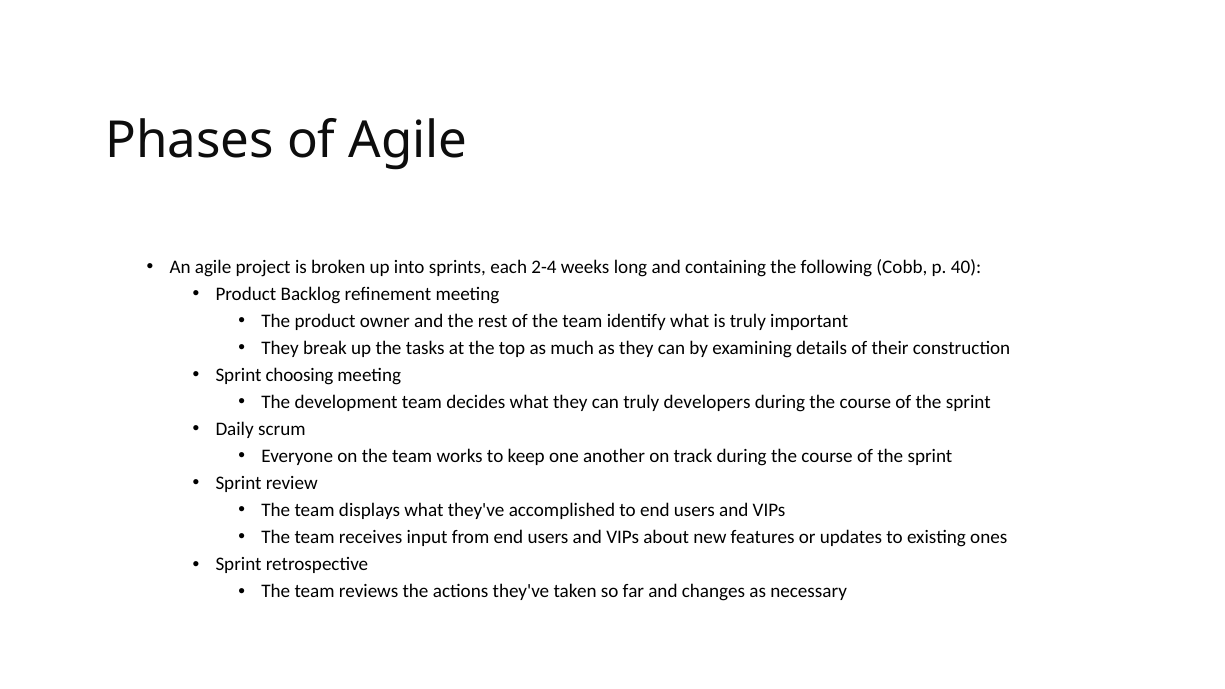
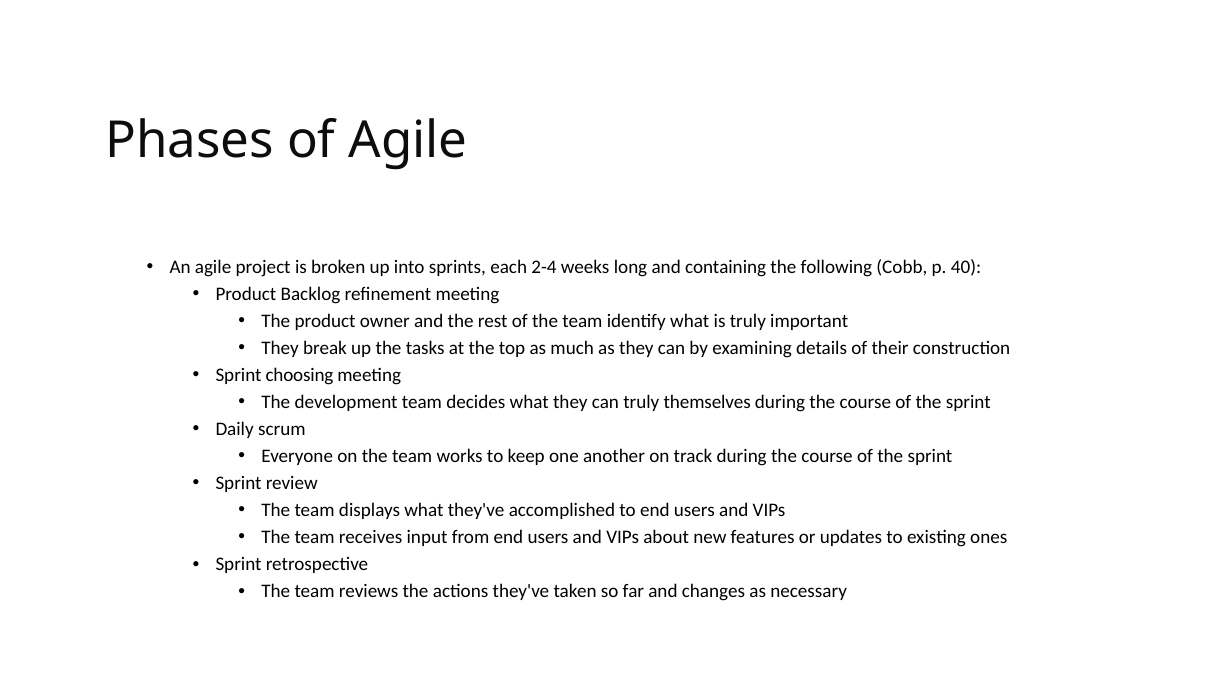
developers: developers -> themselves (707, 402)
